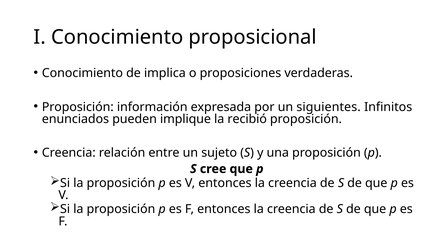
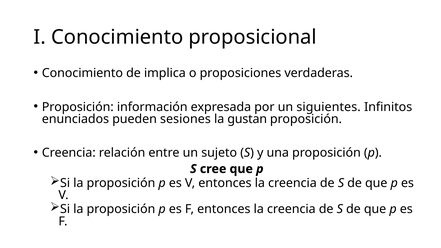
implique: implique -> sesiones (185, 119)
recibió: recibió -> gustan (247, 119)
